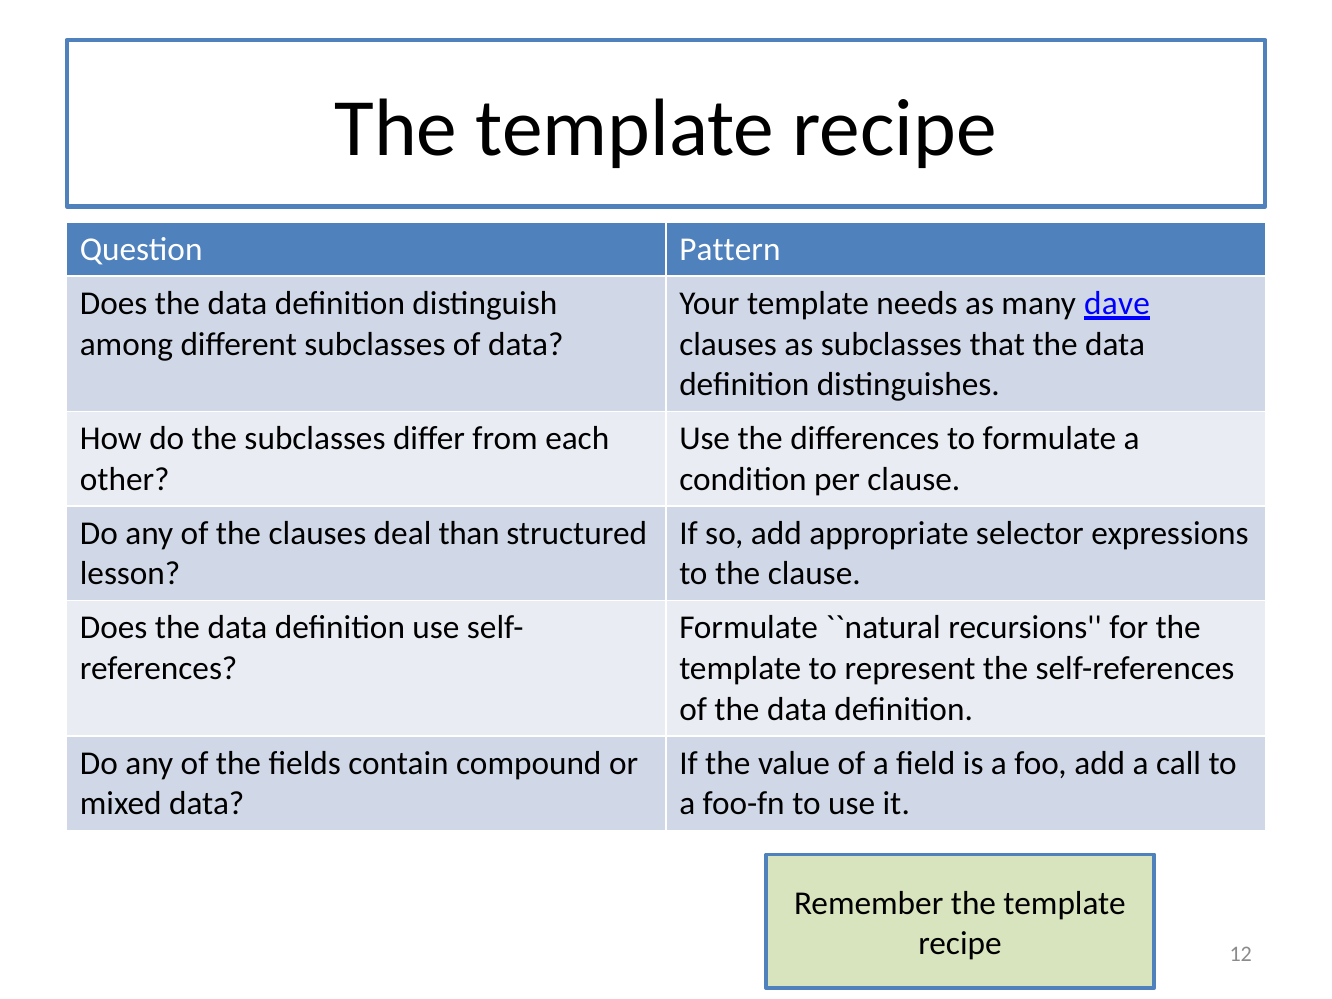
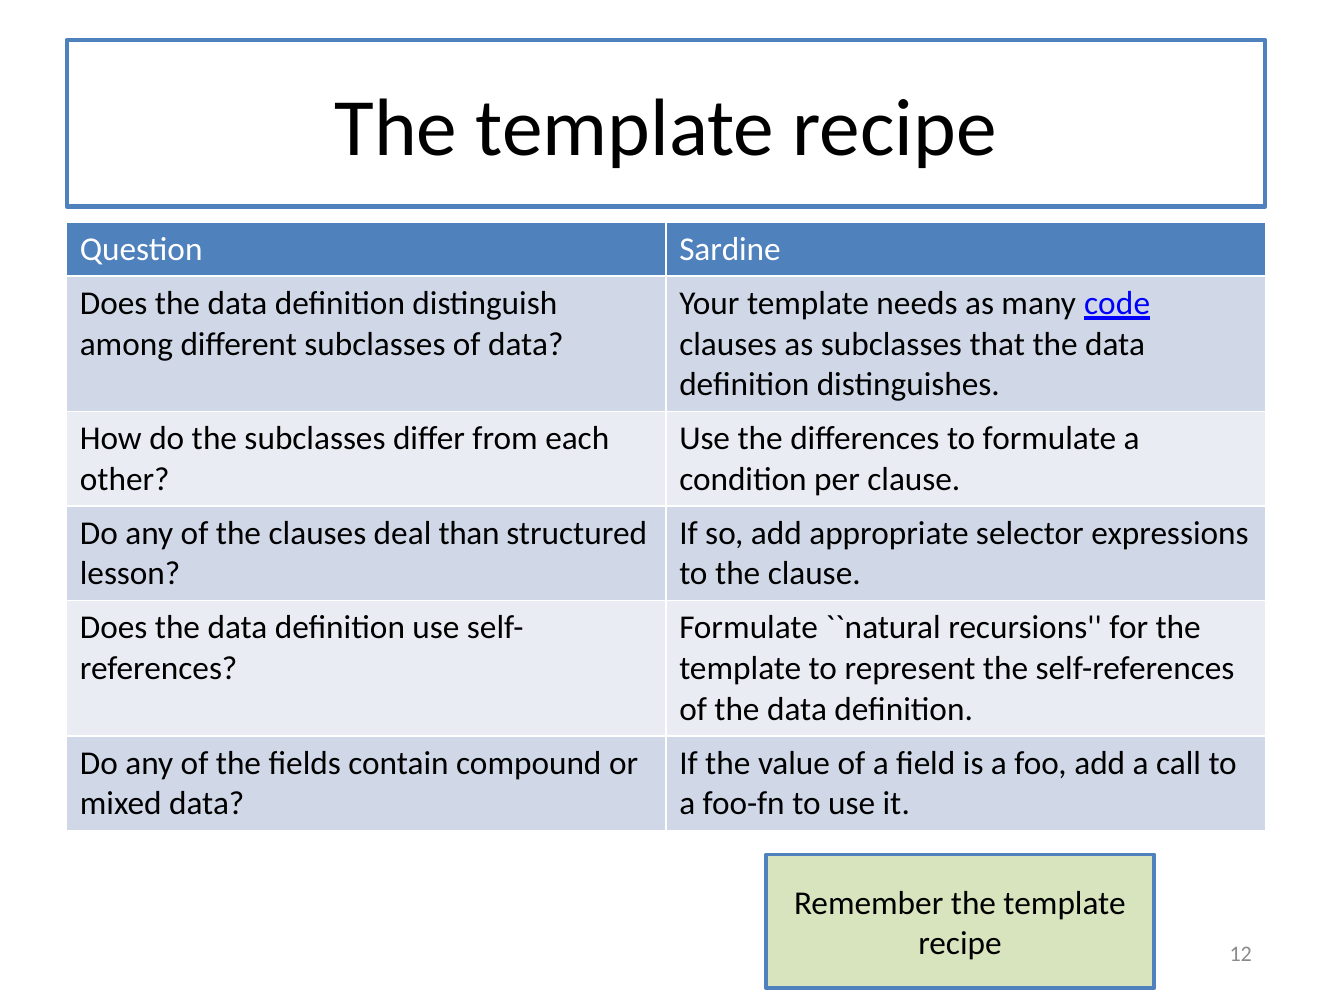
Pattern: Pattern -> Sardine (730, 249)
dave: dave -> code (1117, 303)
